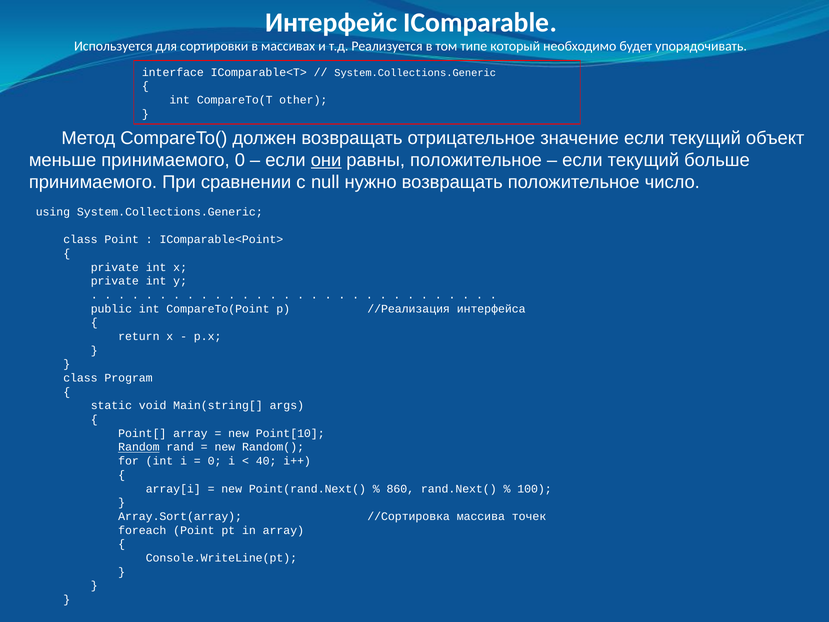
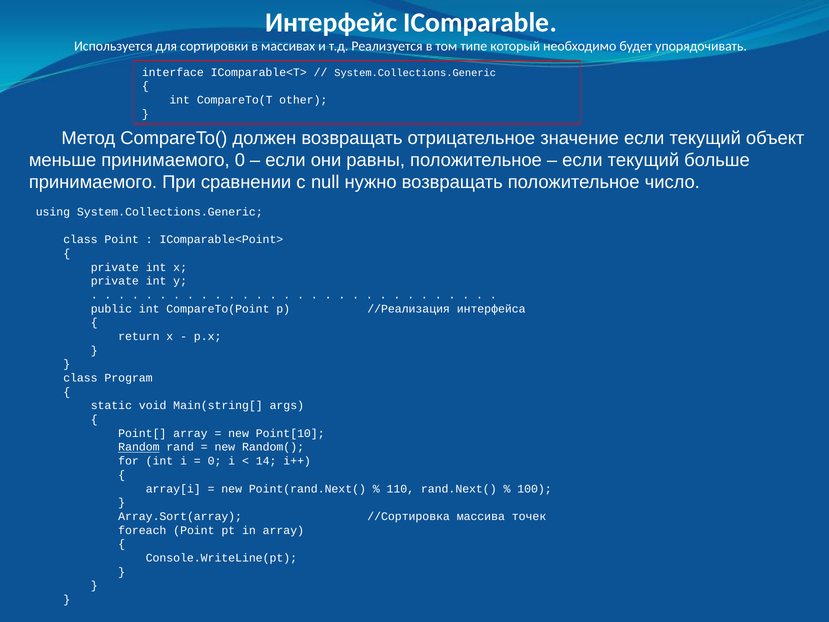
они underline: present -> none (326, 160)
40: 40 -> 14 (266, 461)
860: 860 -> 110 (400, 489)
